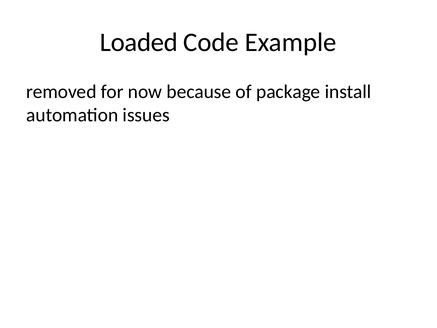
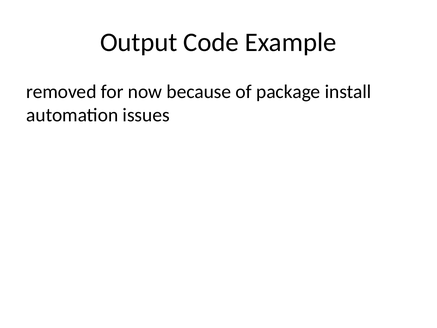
Loaded: Loaded -> Output (139, 42)
